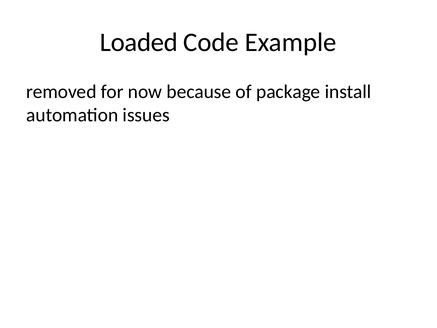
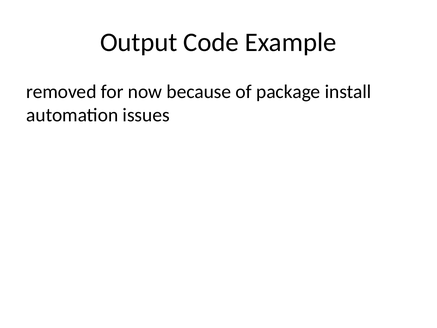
Loaded: Loaded -> Output (139, 42)
